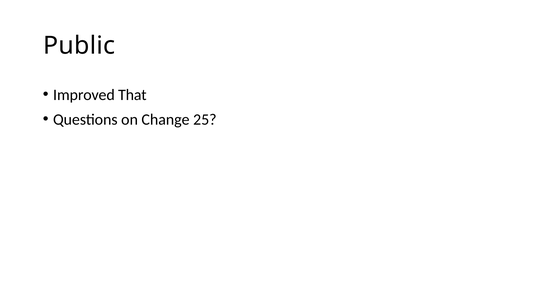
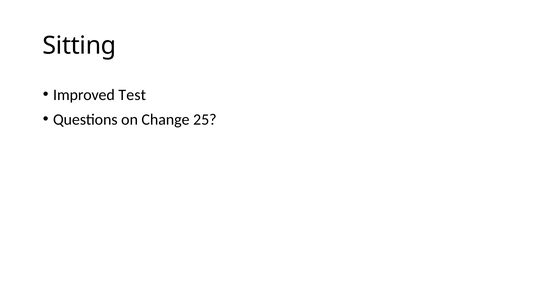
Public: Public -> Sitting (79, 46)
That: That -> Test (132, 95)
